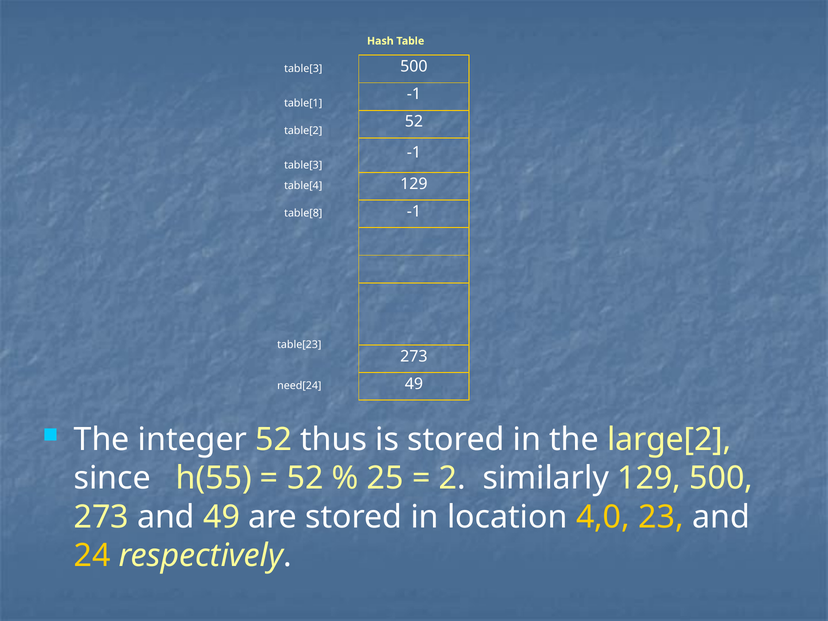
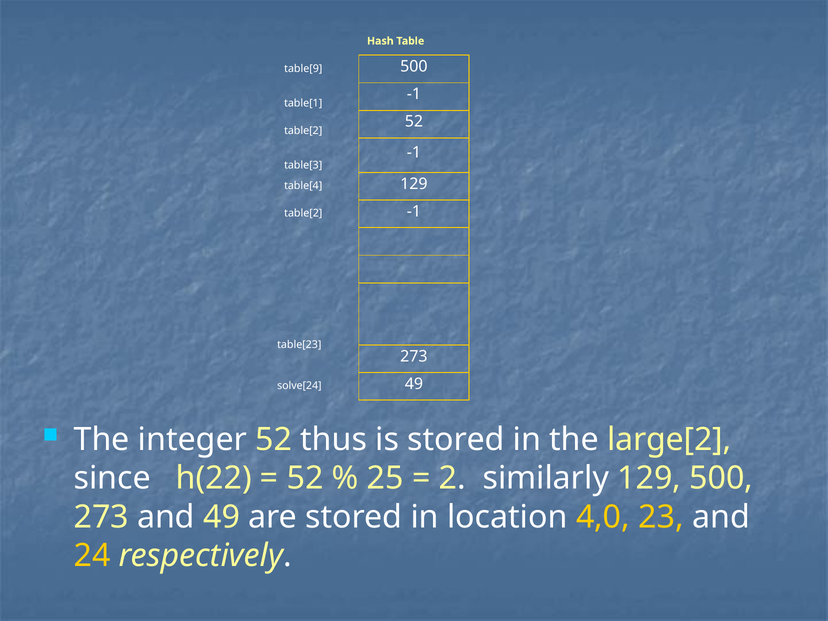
table[3: table[3 -> table[9 (303, 69)
table[8: table[8 -> table[2 (303, 213)
need[24: need[24 -> solve[24 (299, 386)
h(55: h(55 -> h(22 (214, 478)
